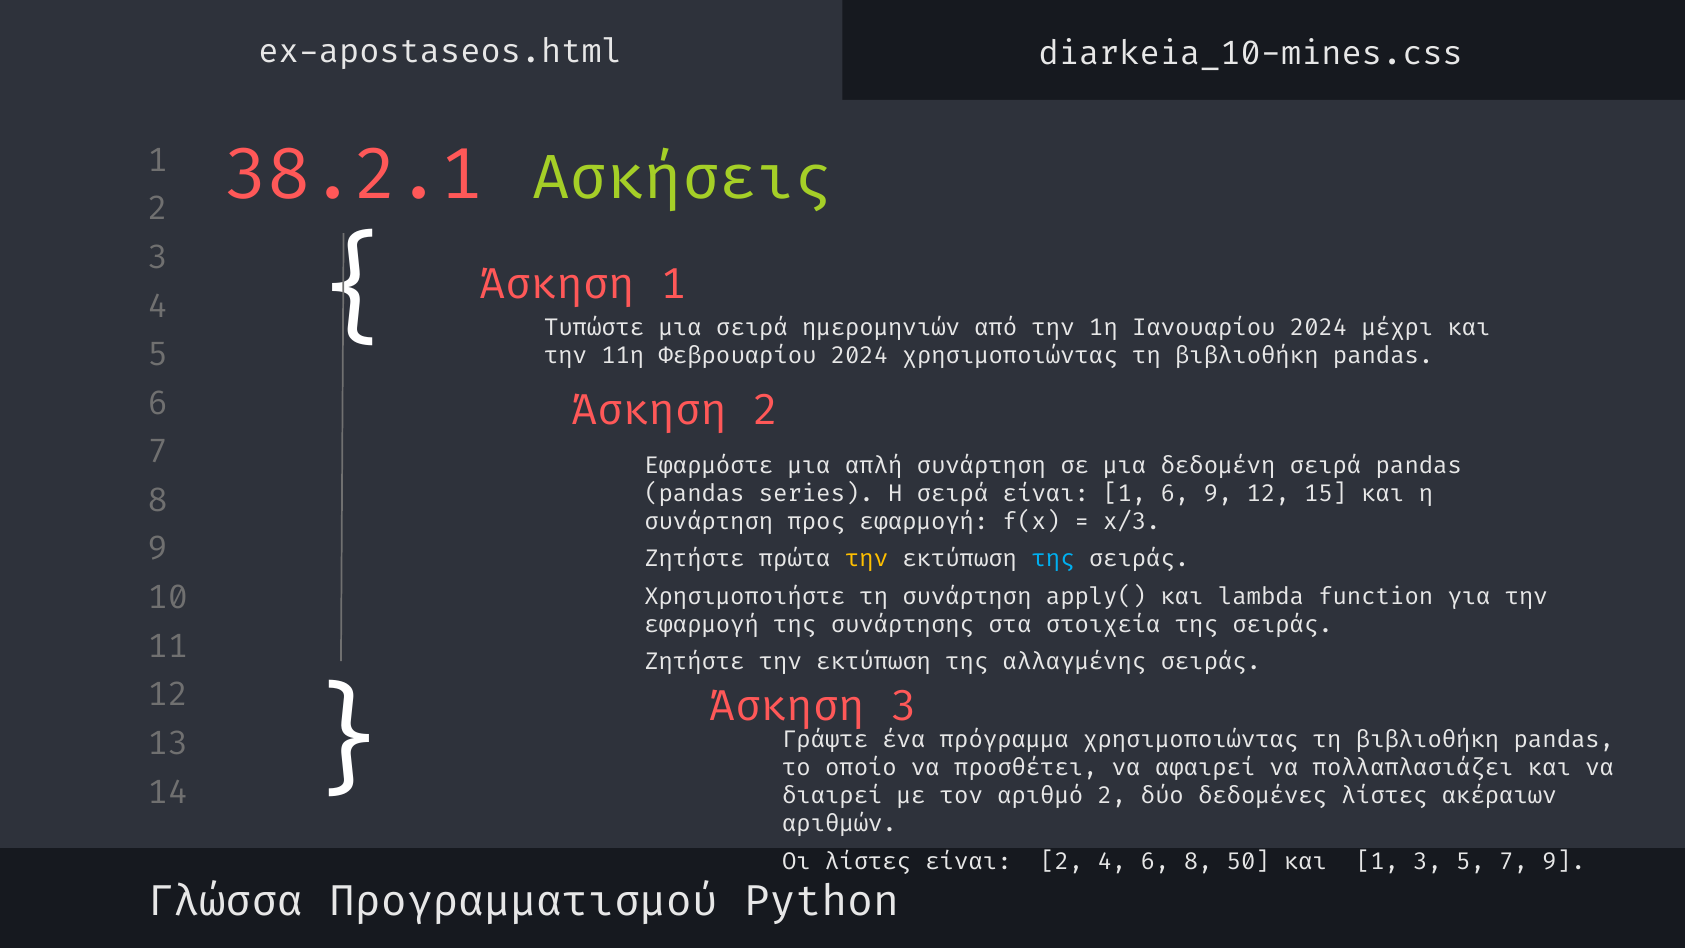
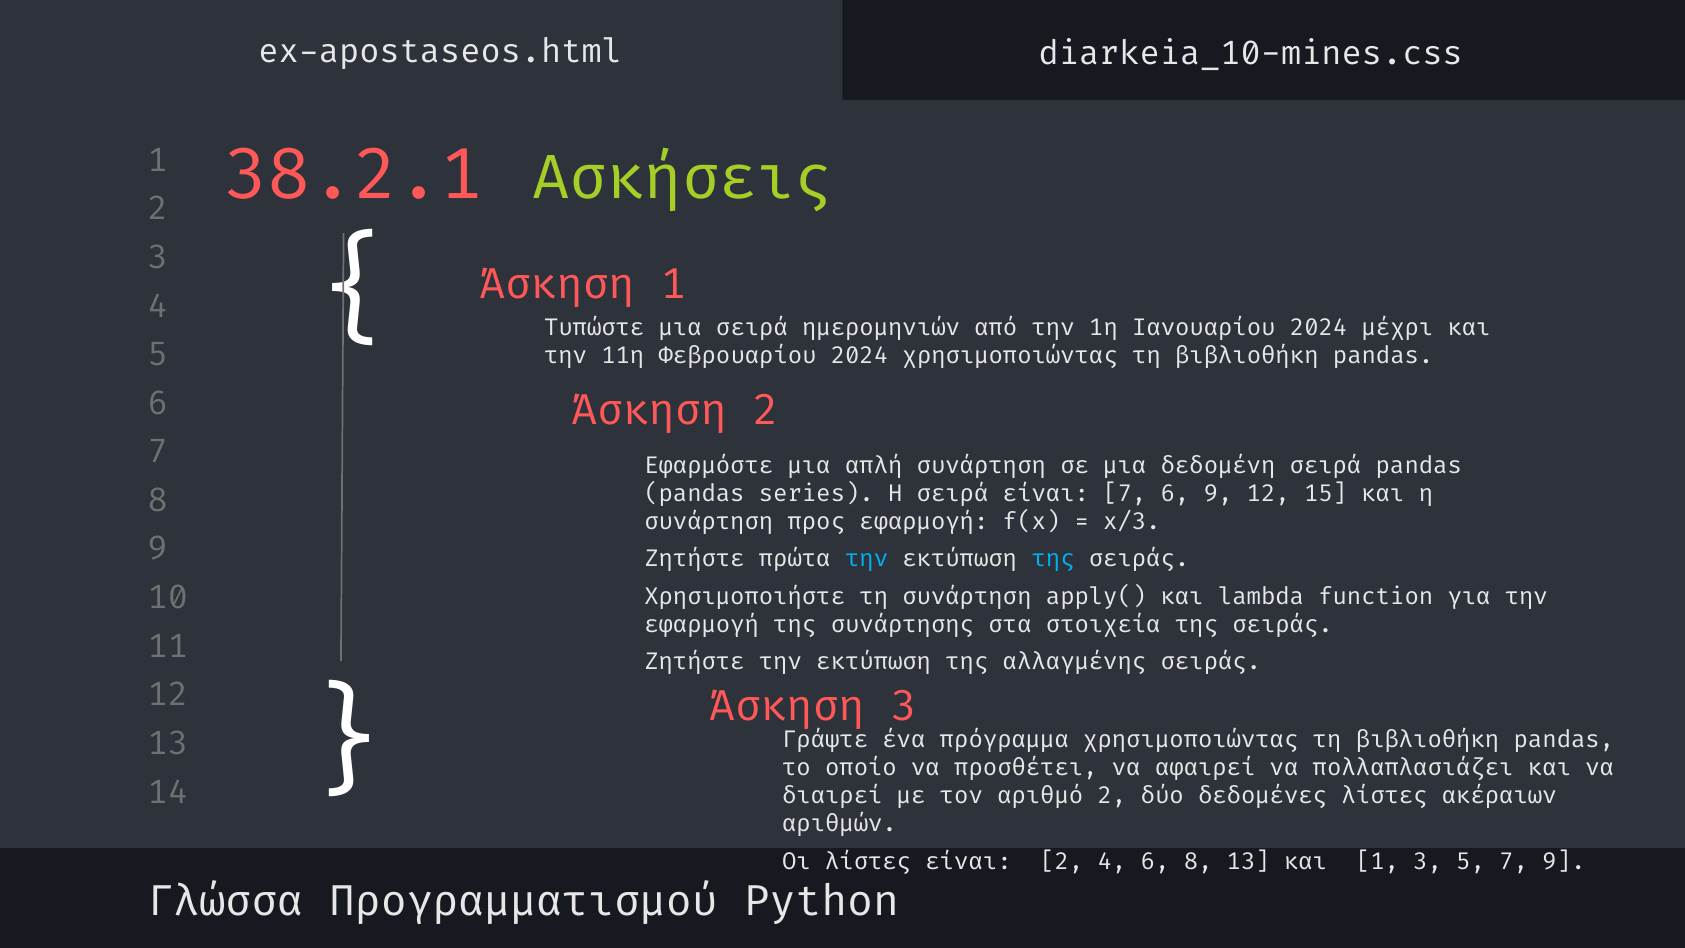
είναι 1: 1 -> 7 (1125, 493)
την colour: yellow -> light blue (867, 559)
8 50: 50 -> 13 (1248, 861)
